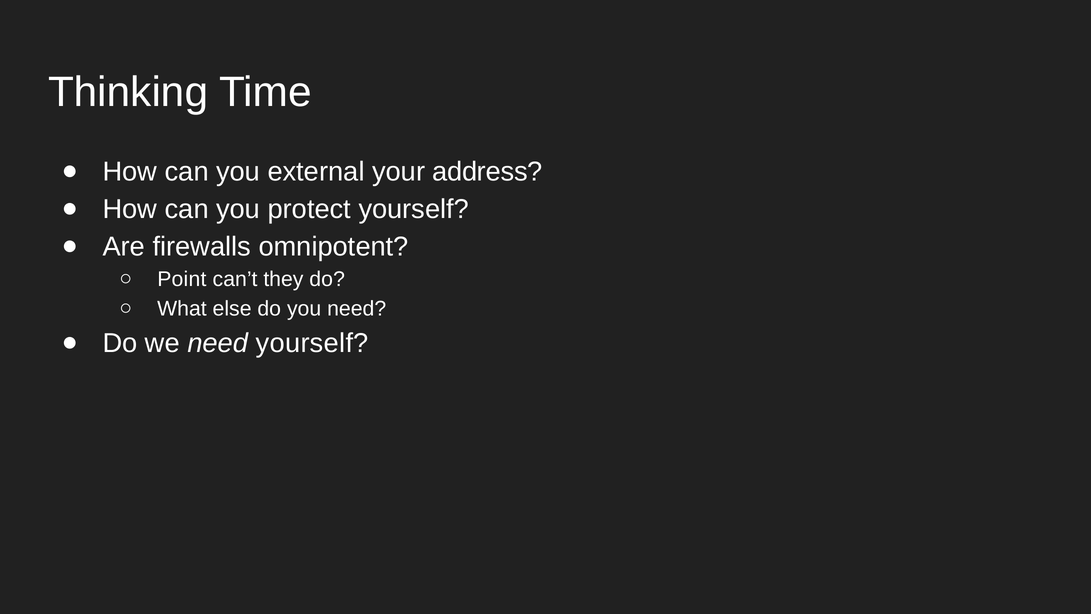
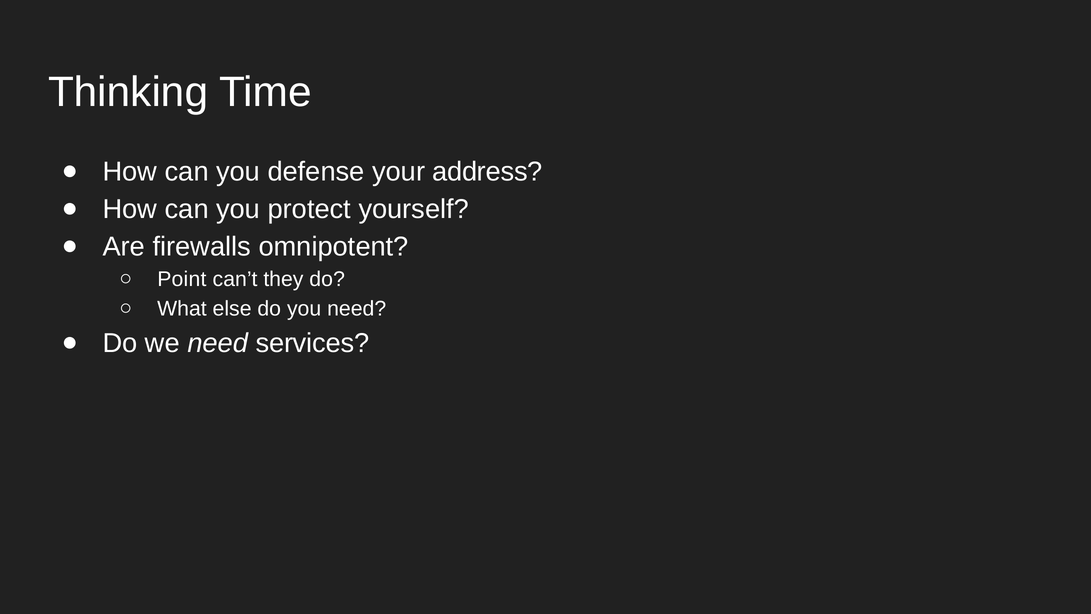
external: external -> defense (316, 172)
need yourself: yourself -> services (312, 343)
